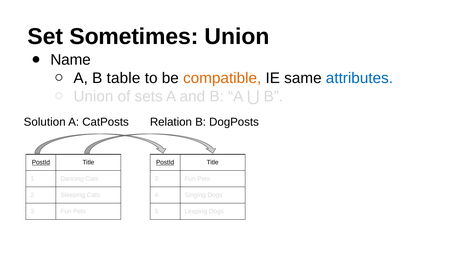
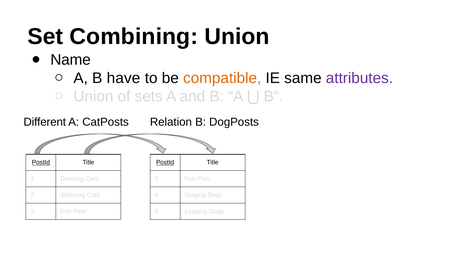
Sometimes: Sometimes -> Combining (134, 37)
table: table -> have (123, 78)
attributes colour: blue -> purple (359, 78)
Solution: Solution -> Different (45, 122)
